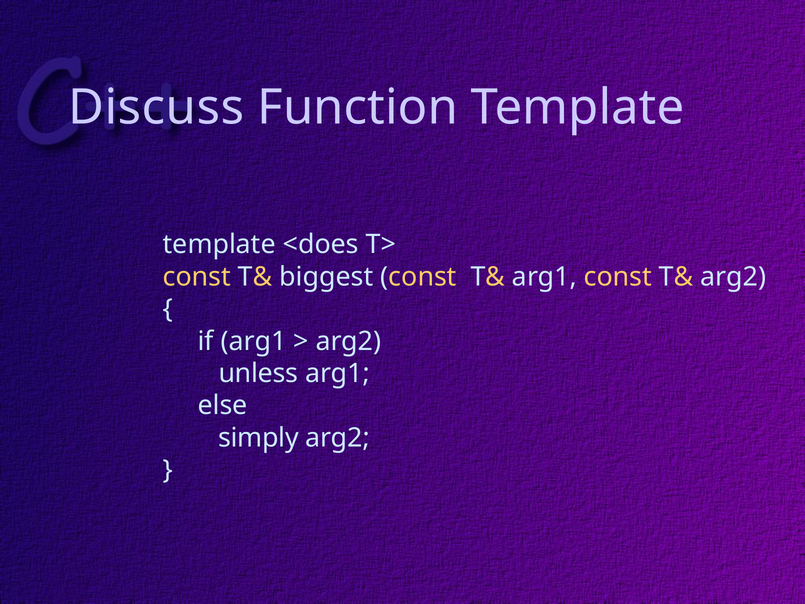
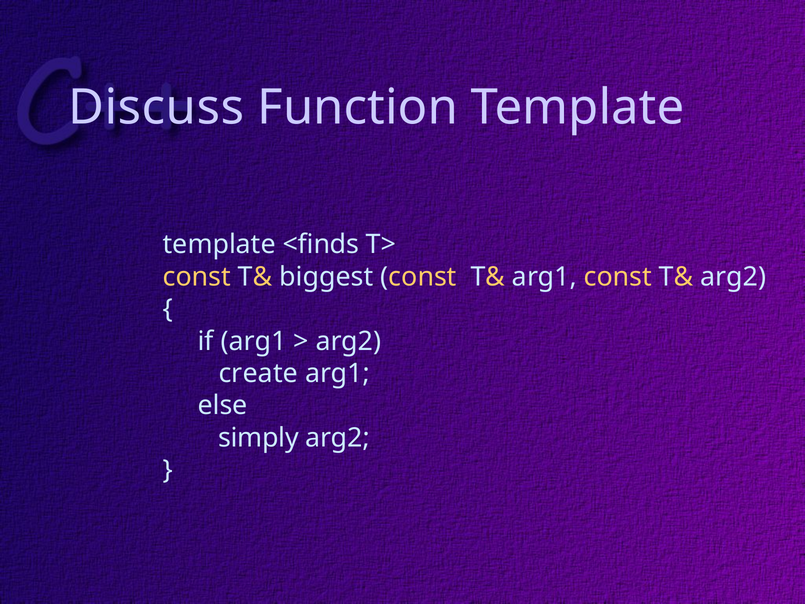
<does: <does -> <finds (321, 244)
unless: unless -> create (258, 373)
